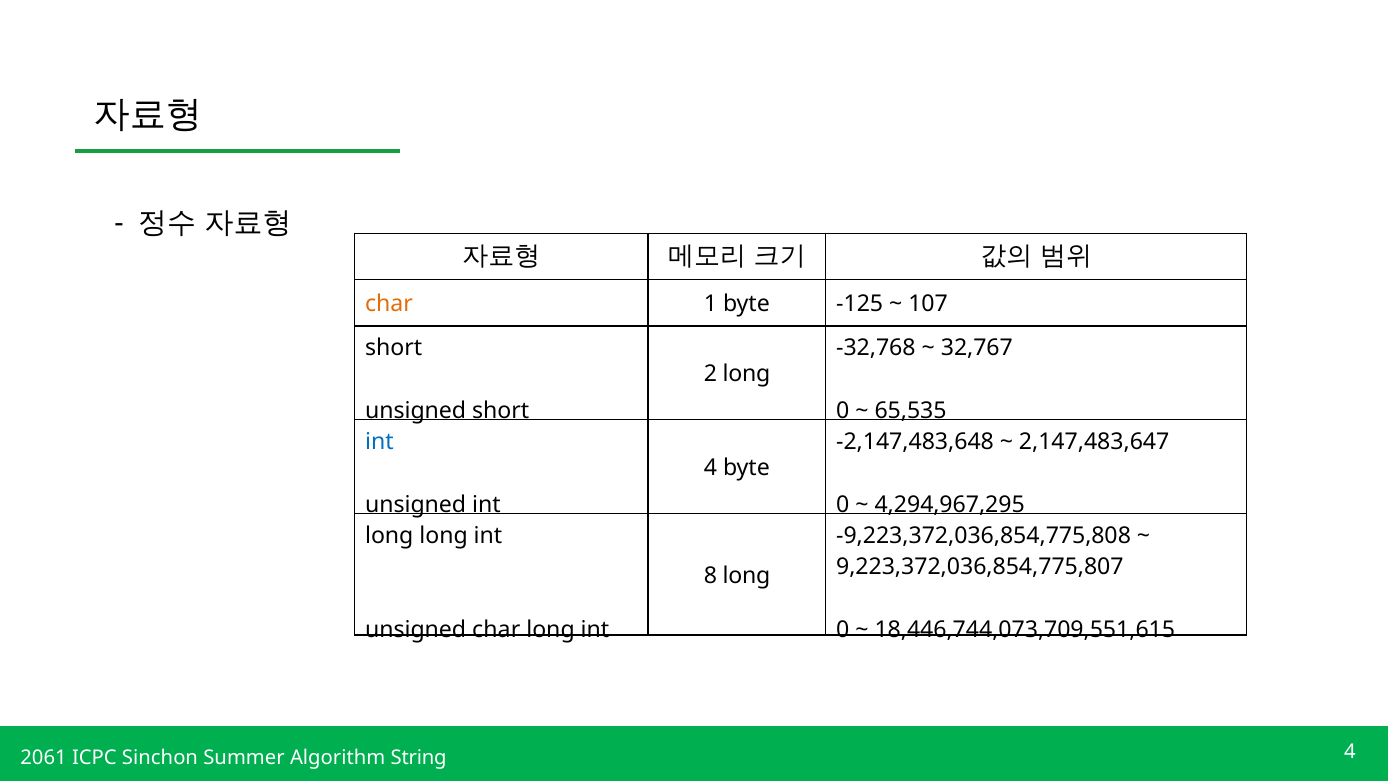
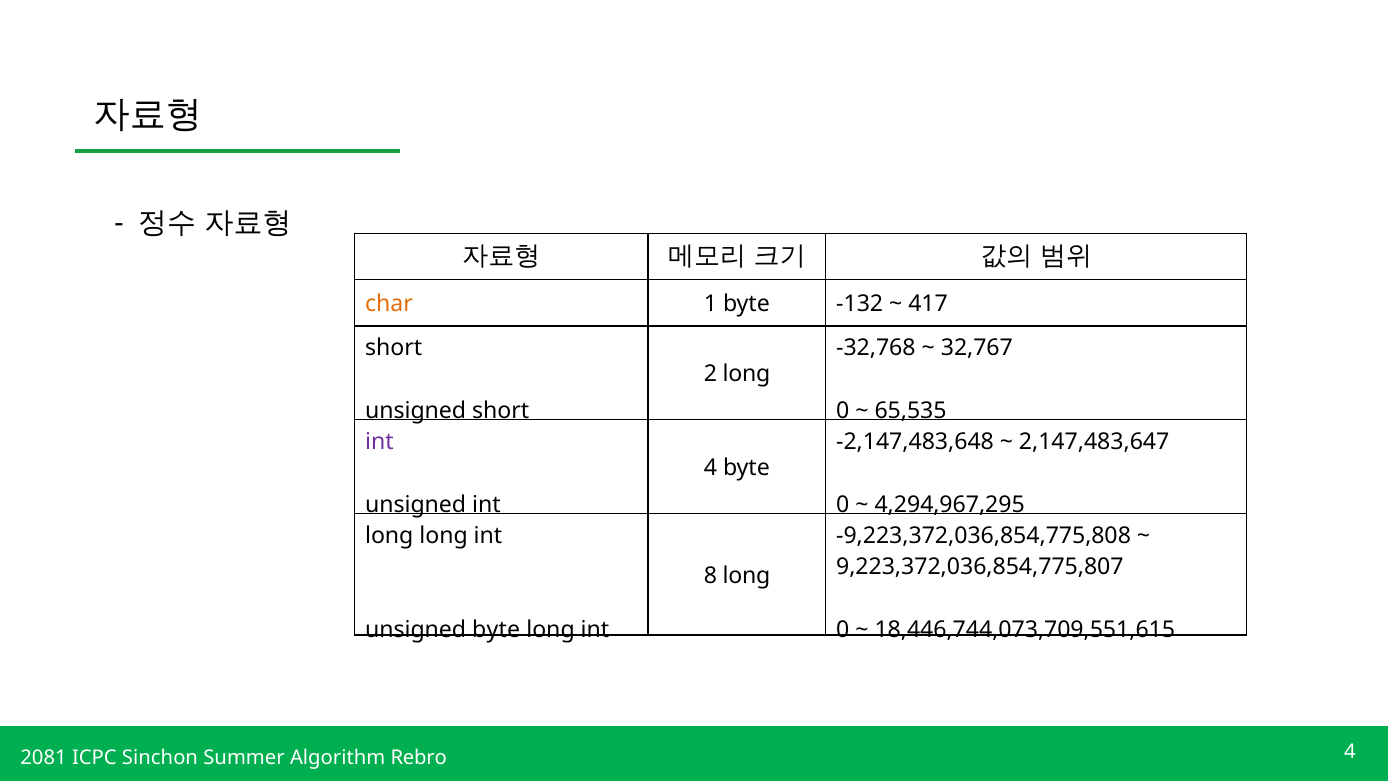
-125: -125 -> -132 (860, 304)
107: 107 -> 417 (928, 304)
int colour: blue -> purple (379, 442)
unsigned char: char -> byte (496, 630)
2061: 2061 -> 2081 (44, 757)
String: String -> Rebro (419, 757)
